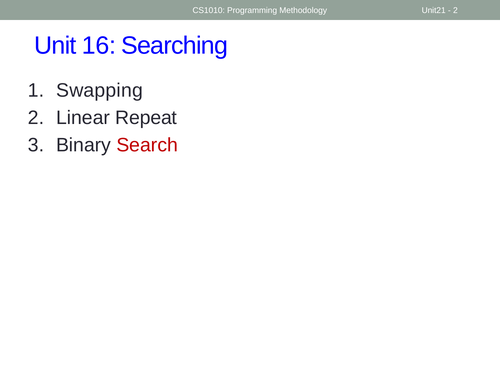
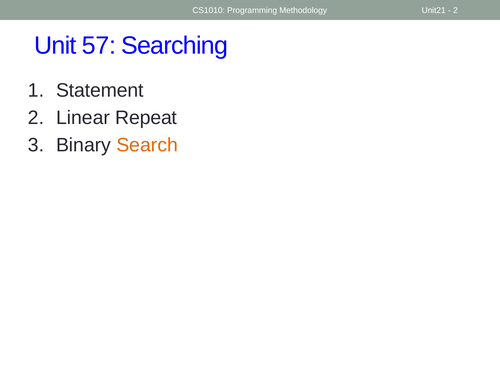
16: 16 -> 57 (99, 45)
Swapping: Swapping -> Statement (100, 91)
Search colour: red -> orange (147, 145)
